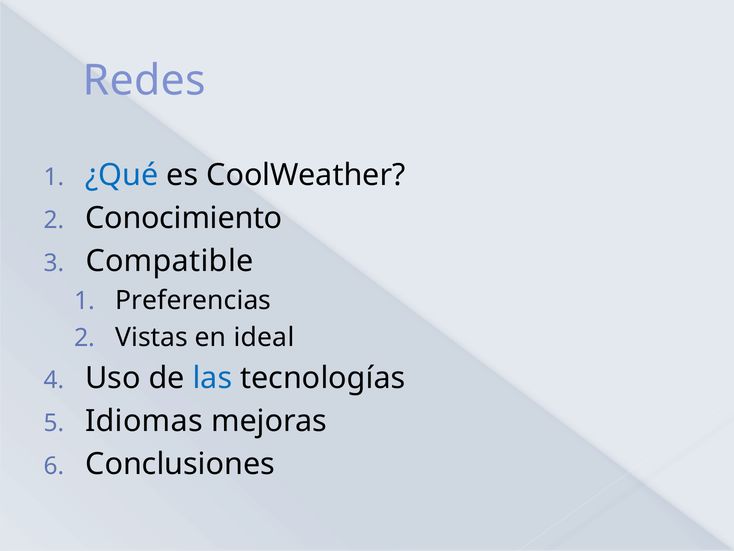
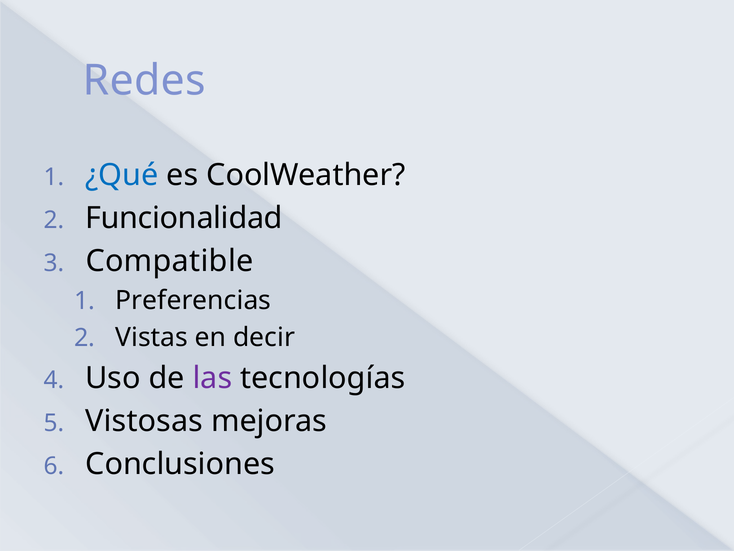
Conocimiento: Conocimiento -> Funcionalidad (184, 218)
ideal: ideal -> decir (264, 337)
las colour: blue -> purple (212, 378)
Idiomas: Idiomas -> Vistosas (144, 421)
